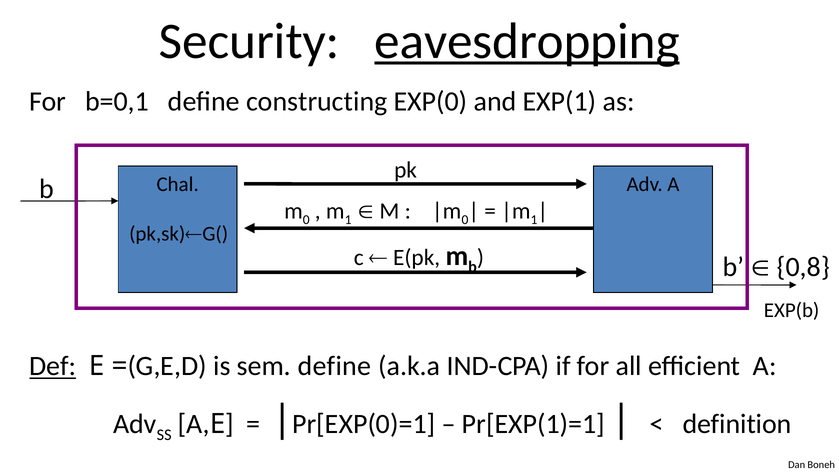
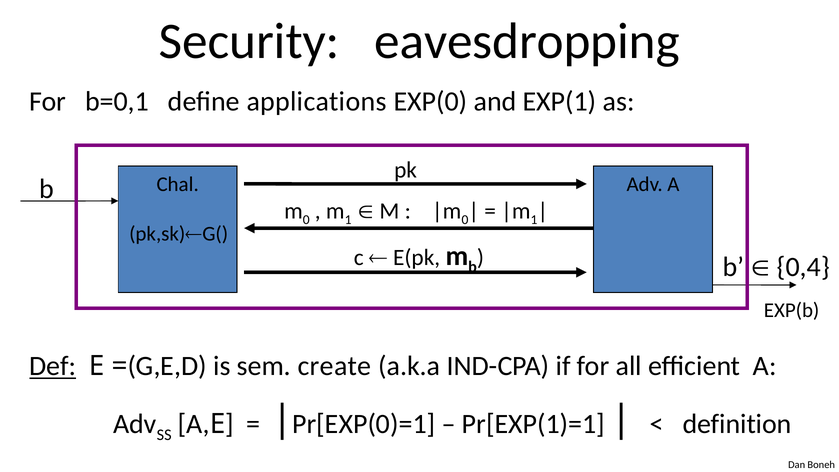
eavesdropping underline: present -> none (527, 41)
constructing: constructing -> applications (317, 101)
0,8: 0,8 -> 0,4 (803, 267)
sem define: define -> create (334, 366)
